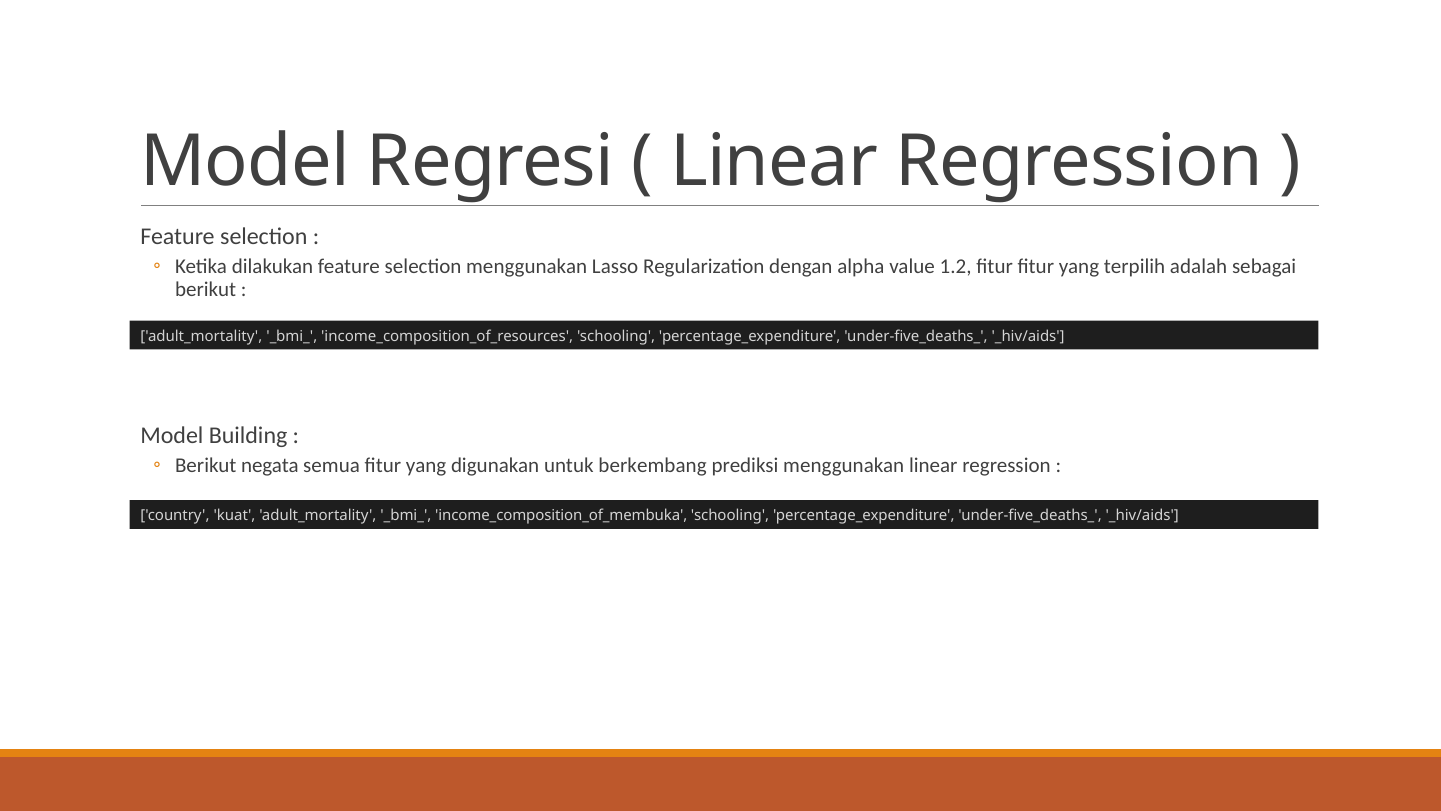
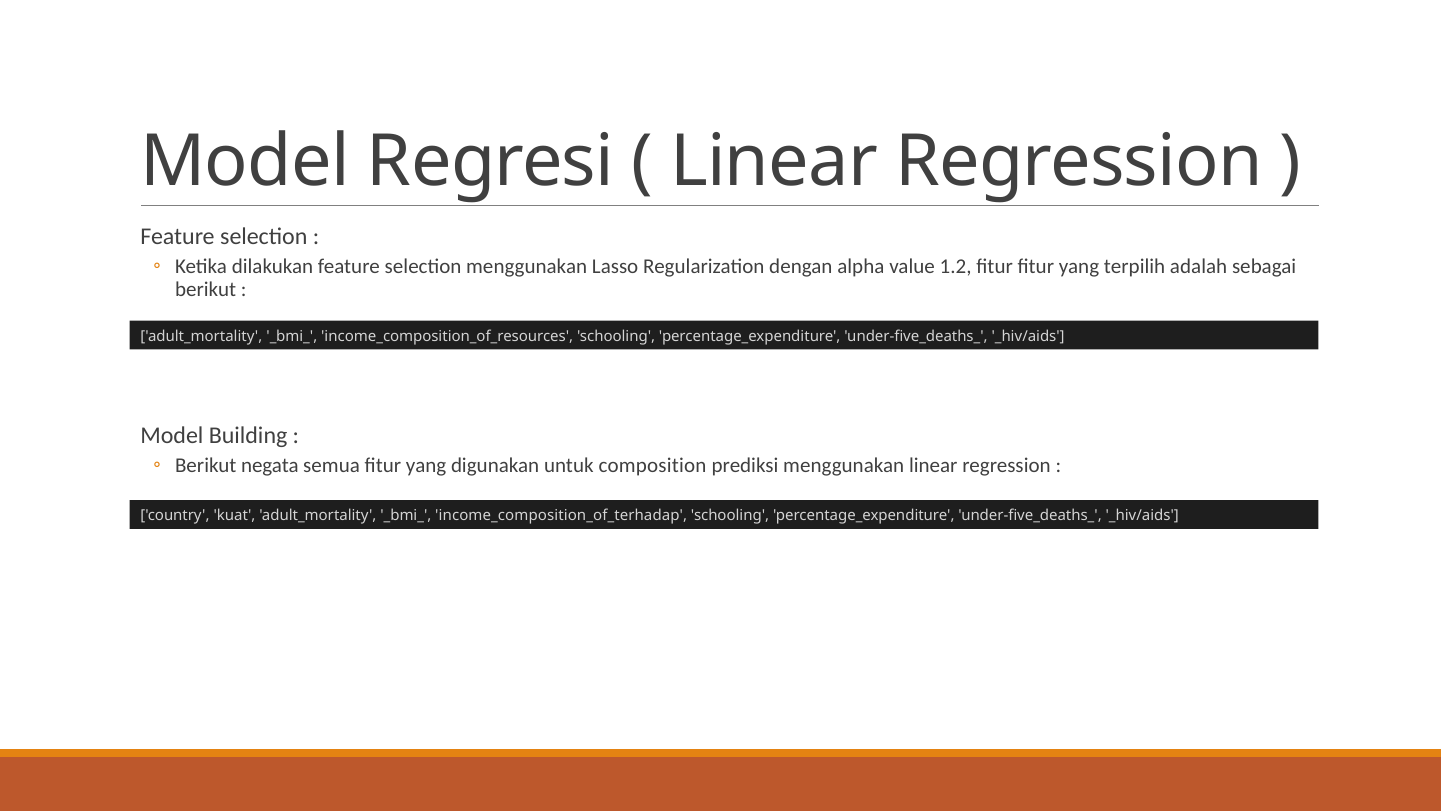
berkembang: berkembang -> composition (653, 465)
income_composition_of_membuka: income_composition_of_membuka -> income_composition_of_terhadap (561, 515)
